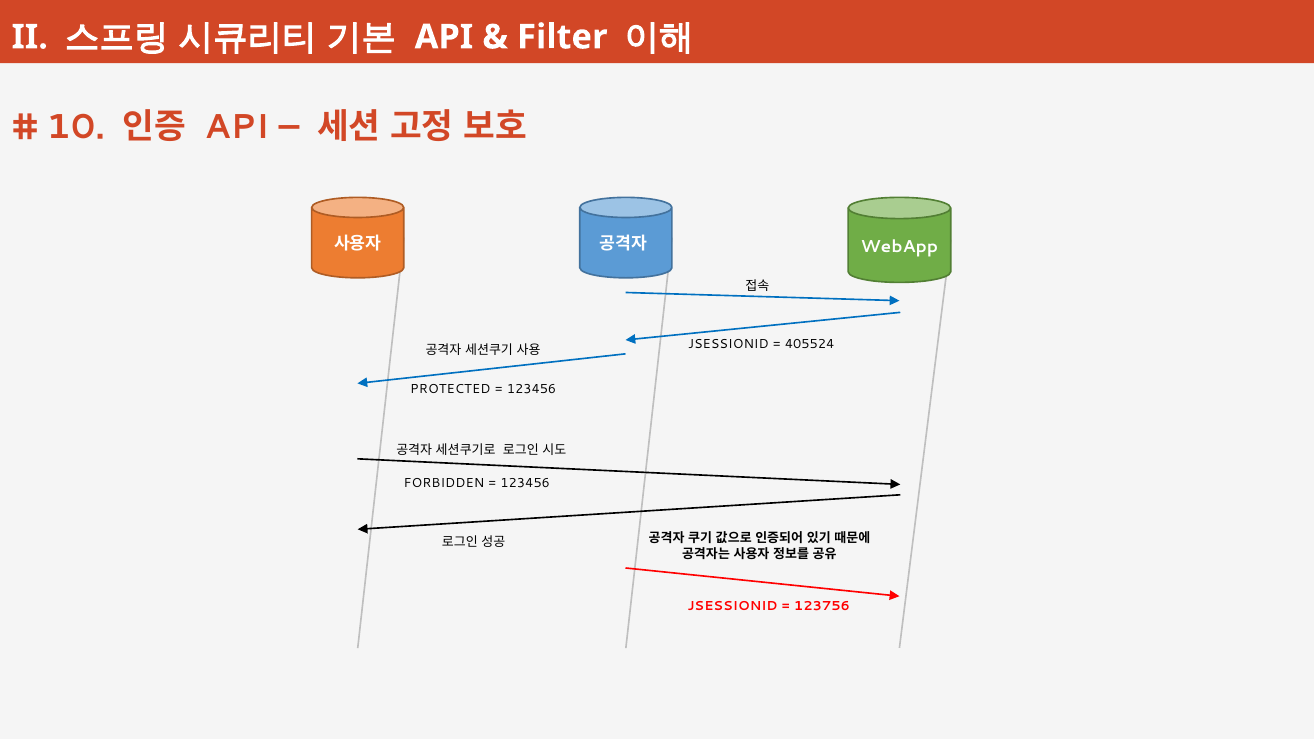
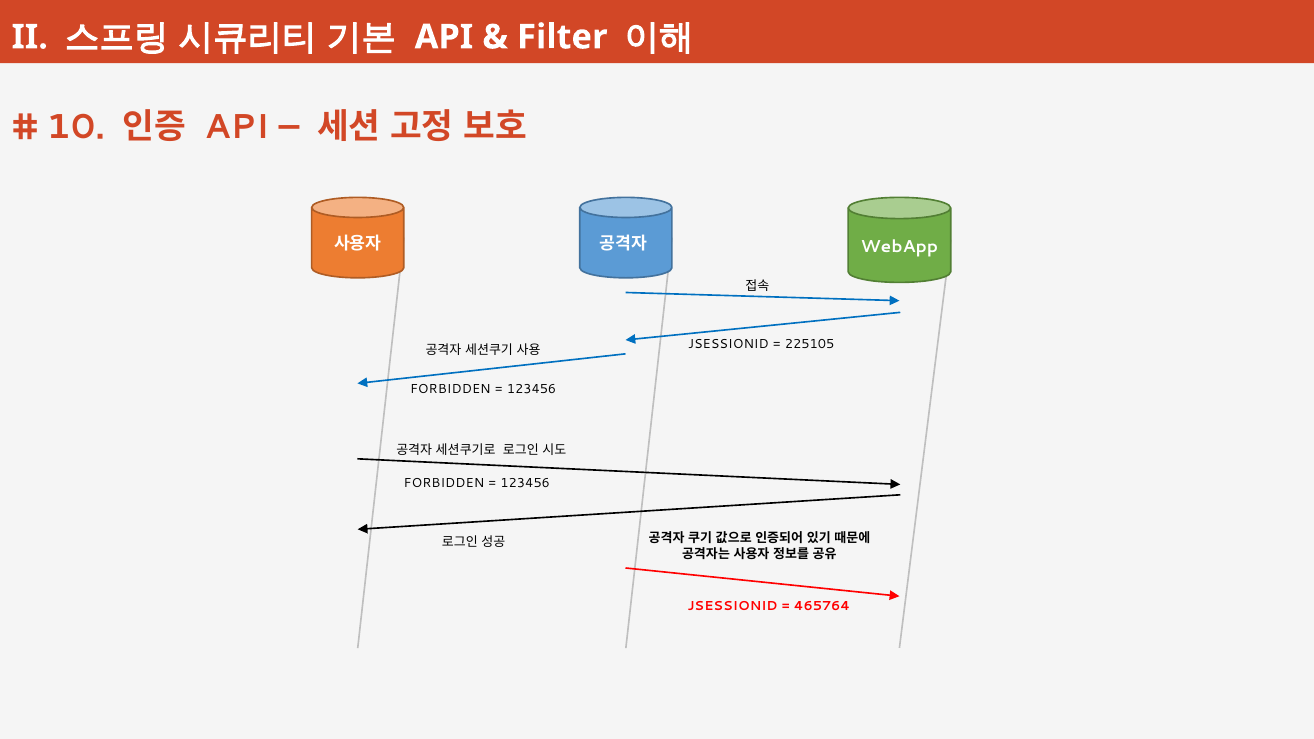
405524: 405524 -> 225105 (810, 344)
PROTECTED: PROTECTED -> FORBIDDEN (450, 389)
123756: 123756 -> 465764 (822, 606)
